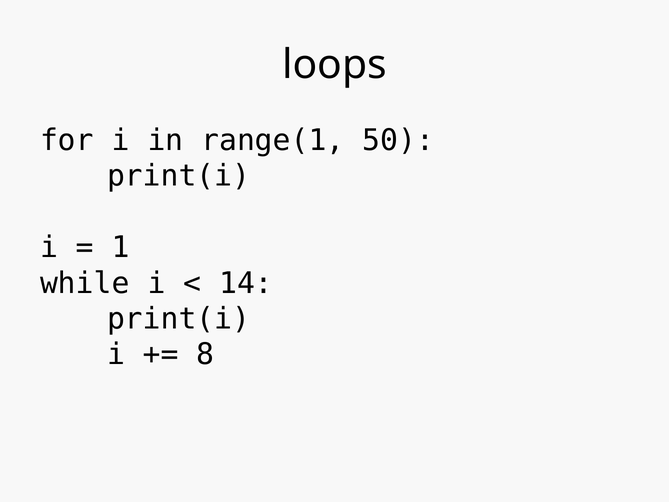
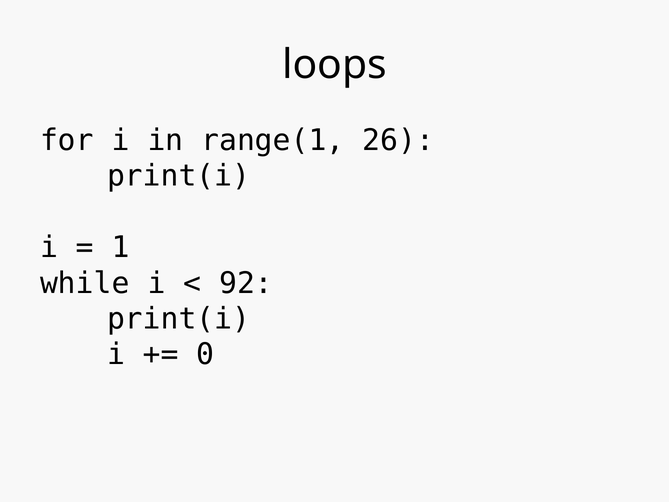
50: 50 -> 26 (398, 140)
14: 14 -> 92 (246, 283)
8: 8 -> 0 (205, 354)
